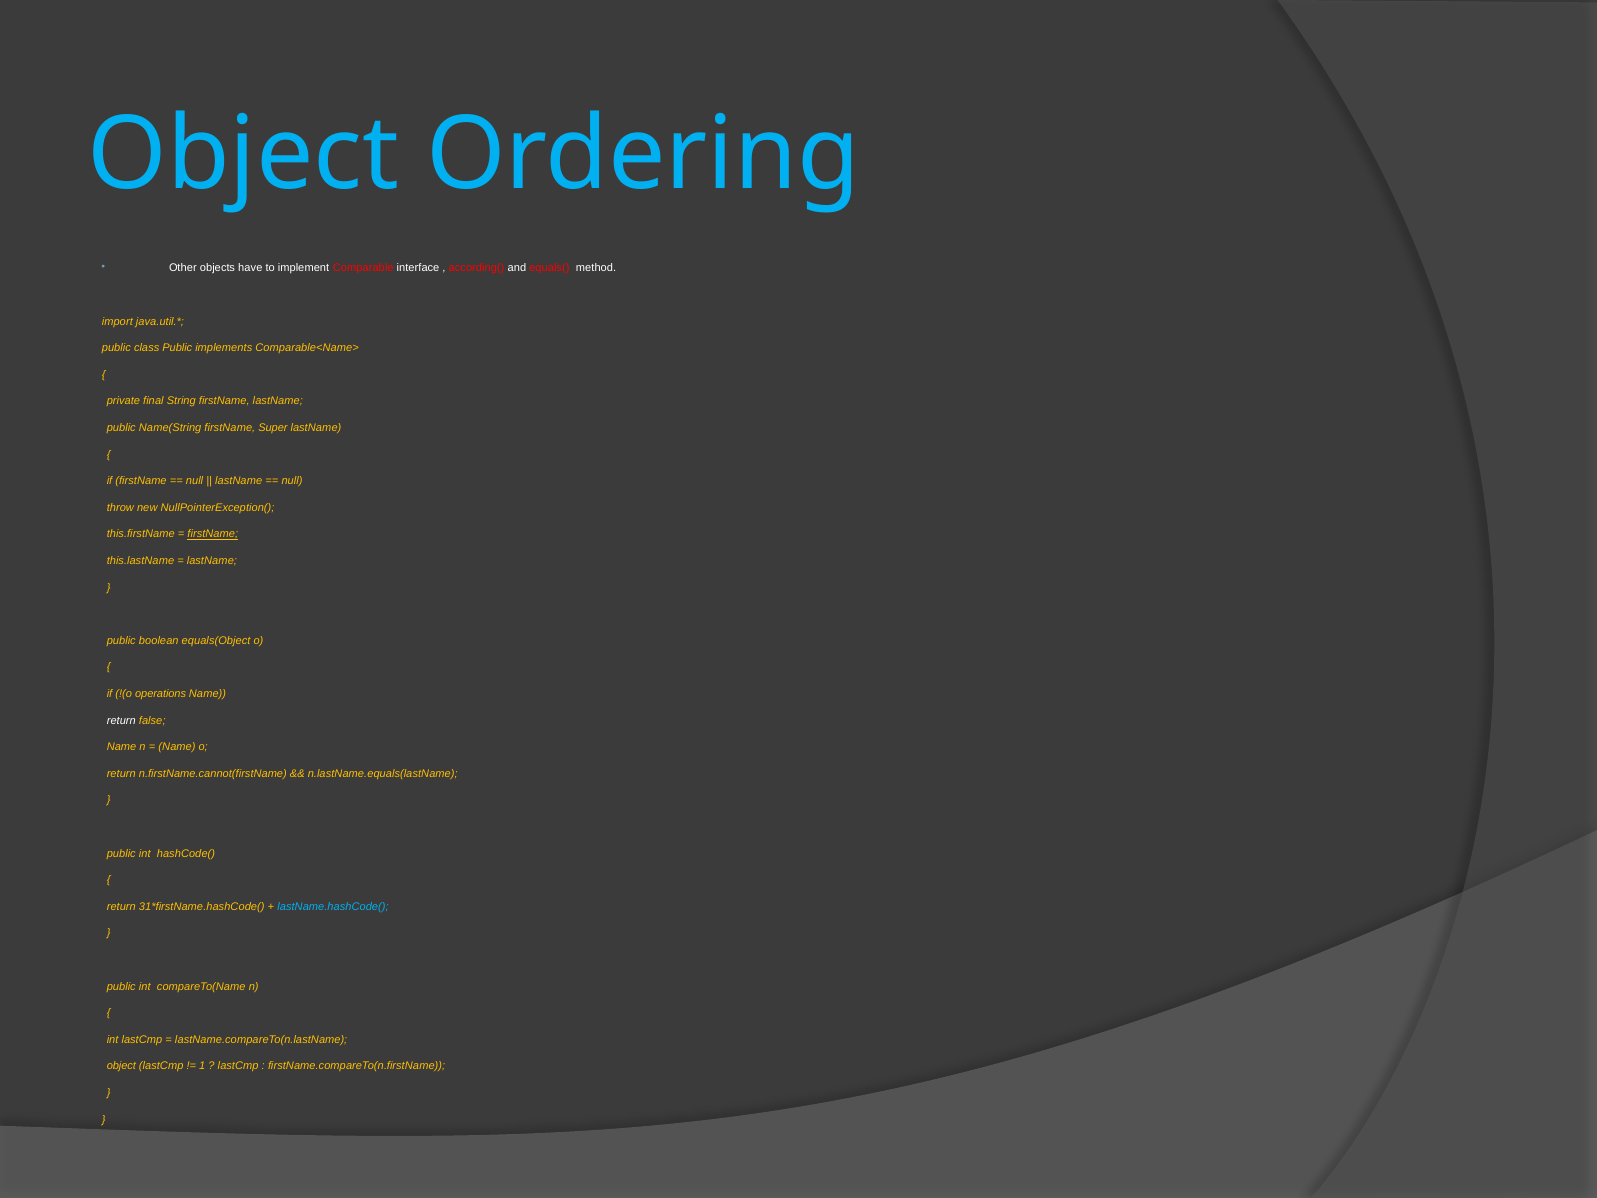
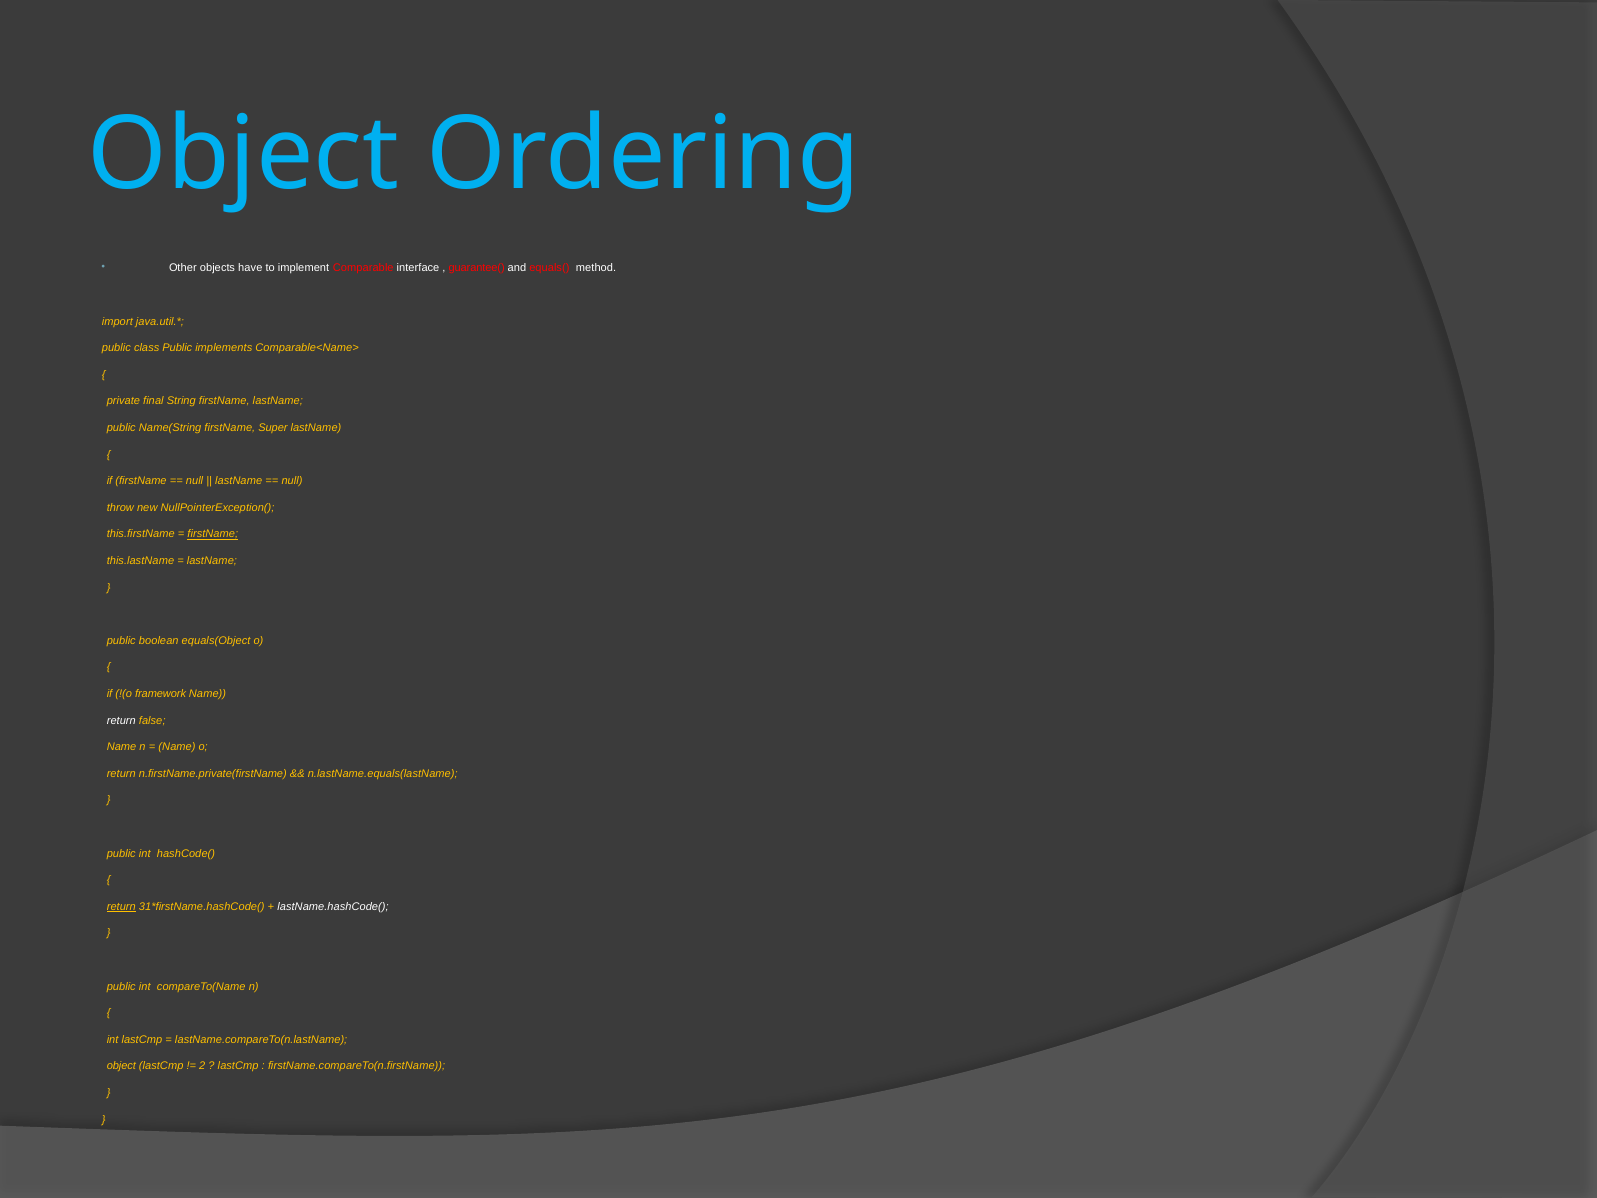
according(: according( -> guarantee( (477, 268)
operations: operations -> framework (161, 694)
n.firstName.cannot(firstName: n.firstName.cannot(firstName -> n.firstName.private(firstName (213, 773)
return underline: none -> present (121, 906)
lastName.hashCode( colour: light blue -> white (333, 906)
1: 1 -> 2 (202, 1066)
